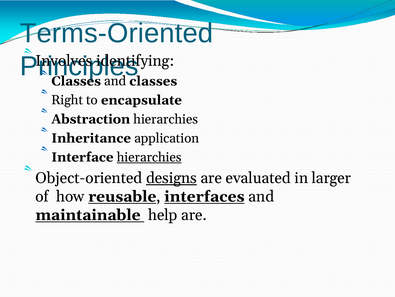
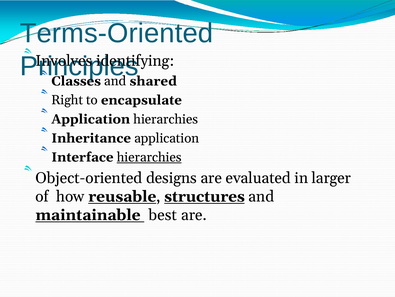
and classes: classes -> shared (153, 81)
Abstraction: Abstraction -> Application (91, 119)
designs underline: present -> none (171, 178)
interfaces: interfaces -> structures (204, 196)
help: help -> best (163, 214)
